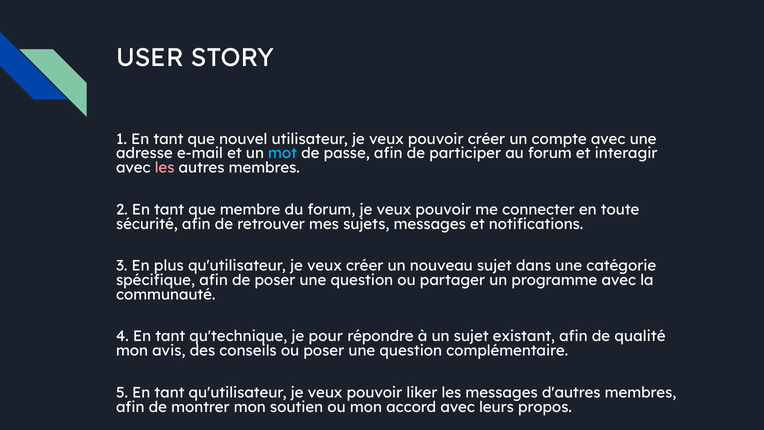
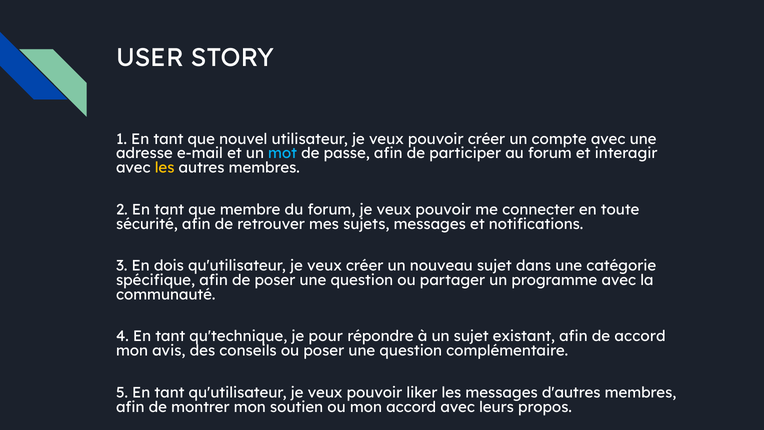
les colour: pink -> yellow (165, 168)
plus: plus -> dois (169, 266)
de qualité: qualité -> accord (640, 336)
